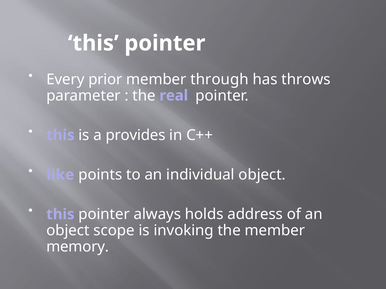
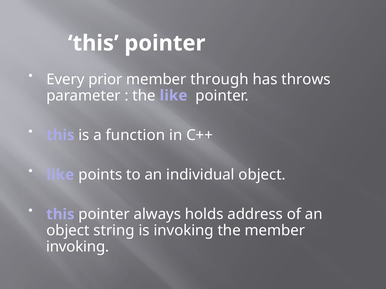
the real: real -> like (174, 96)
provides: provides -> function (135, 135)
scope: scope -> string (114, 231)
memory: memory -> invoking (78, 247)
